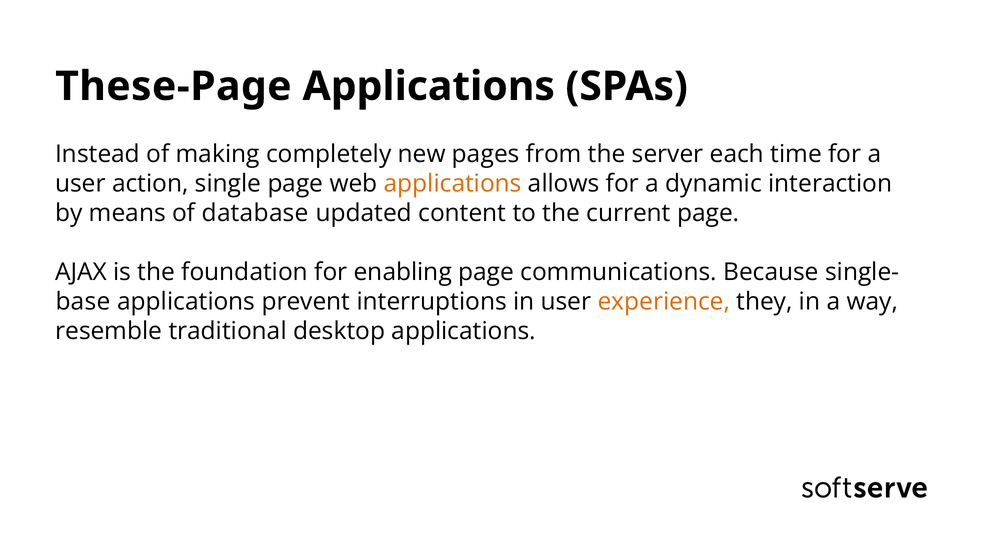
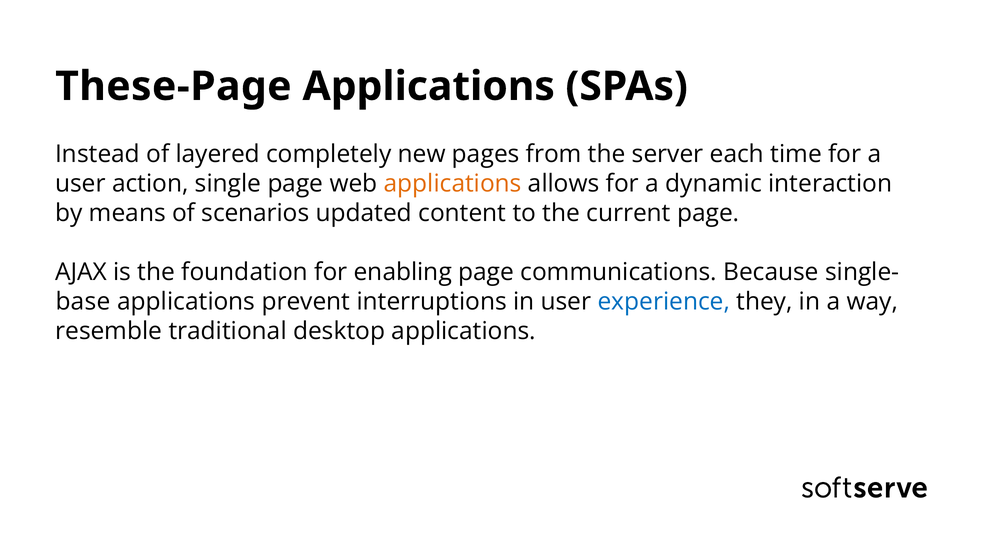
making: making -> layered (218, 154)
database: database -> scenarios (255, 213)
experience colour: orange -> blue (664, 301)
